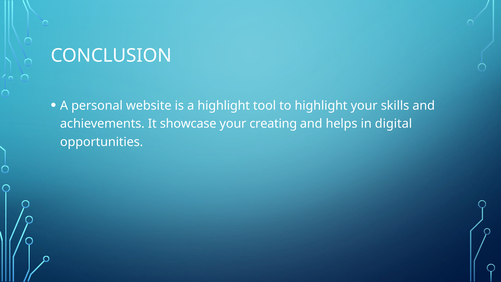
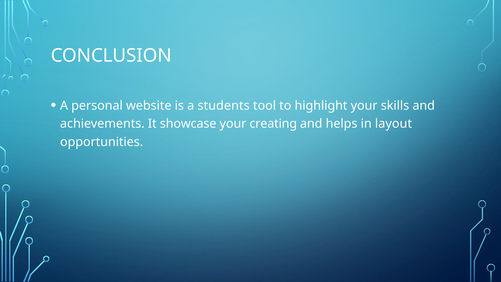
a highlight: highlight -> students (224, 106)
digital: digital -> layout (393, 124)
